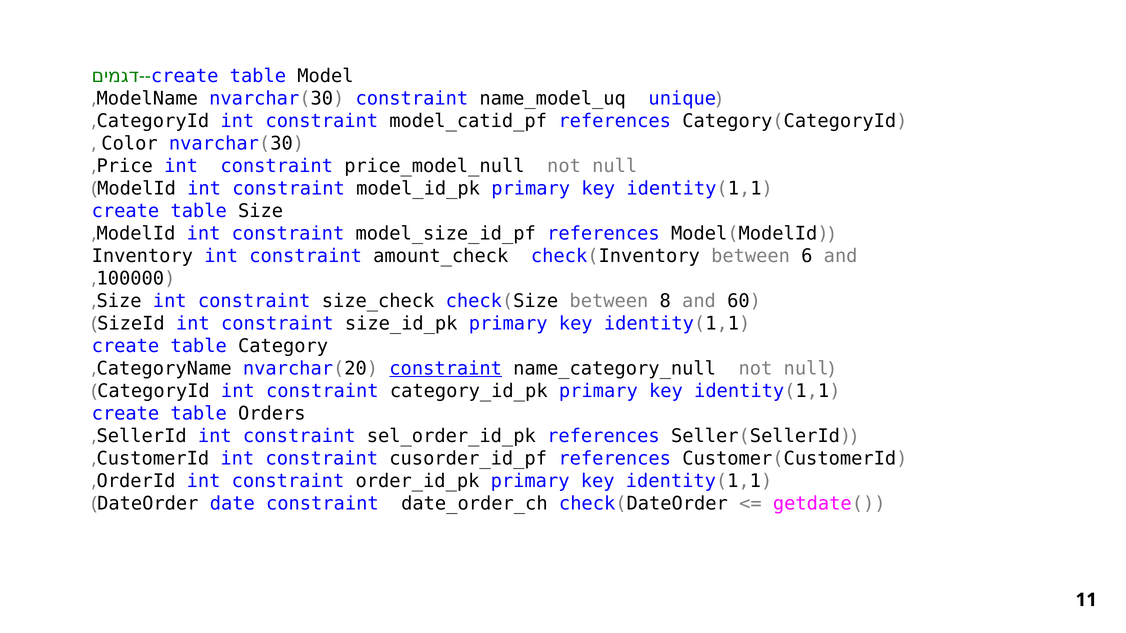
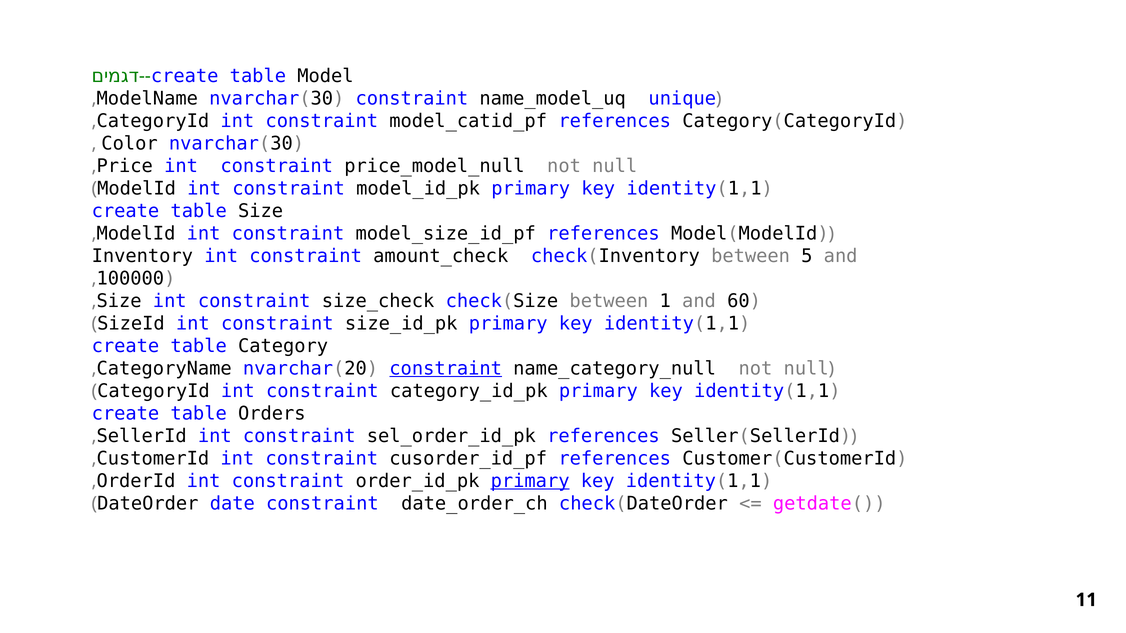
6: 6 -> 5 (807, 256)
8: 8 -> 1 (665, 301)
primary underline: none -> present (530, 481)
